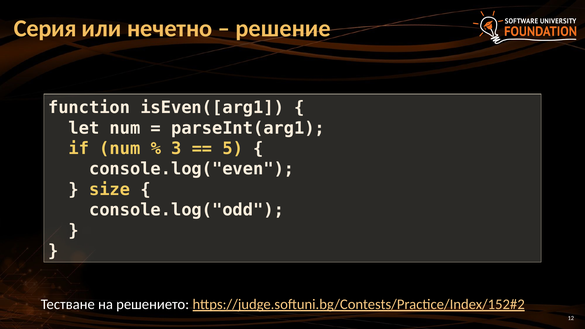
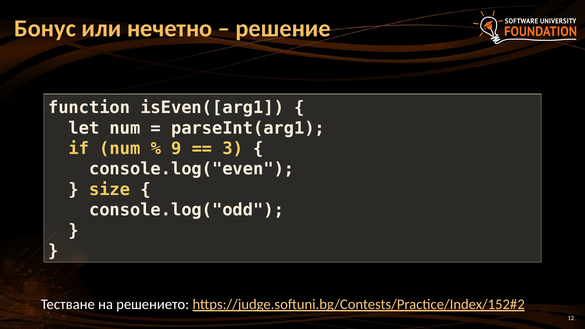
Серия: Серия -> Бонус (45, 28)
3: 3 -> 9 (176, 149)
5: 5 -> 3 (233, 149)
